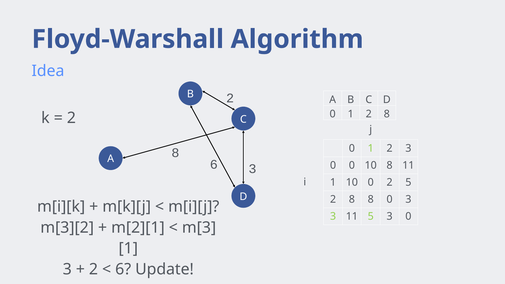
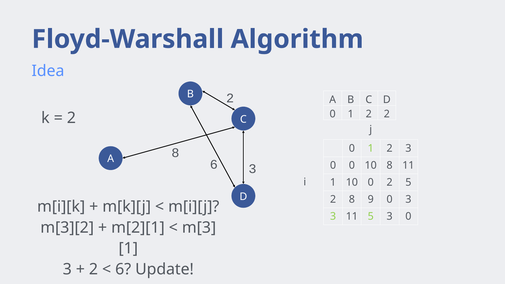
1 2 8: 8 -> 2 (387, 114)
8 8: 8 -> 9 (371, 199)
